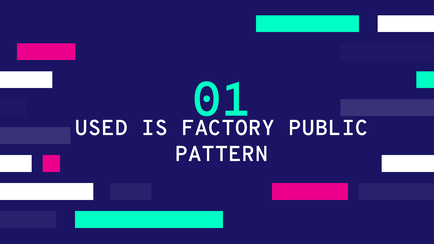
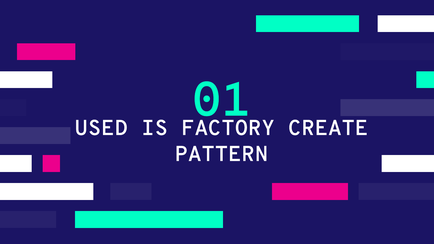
PUBLIC: PUBLIC -> CREATE (328, 128)
